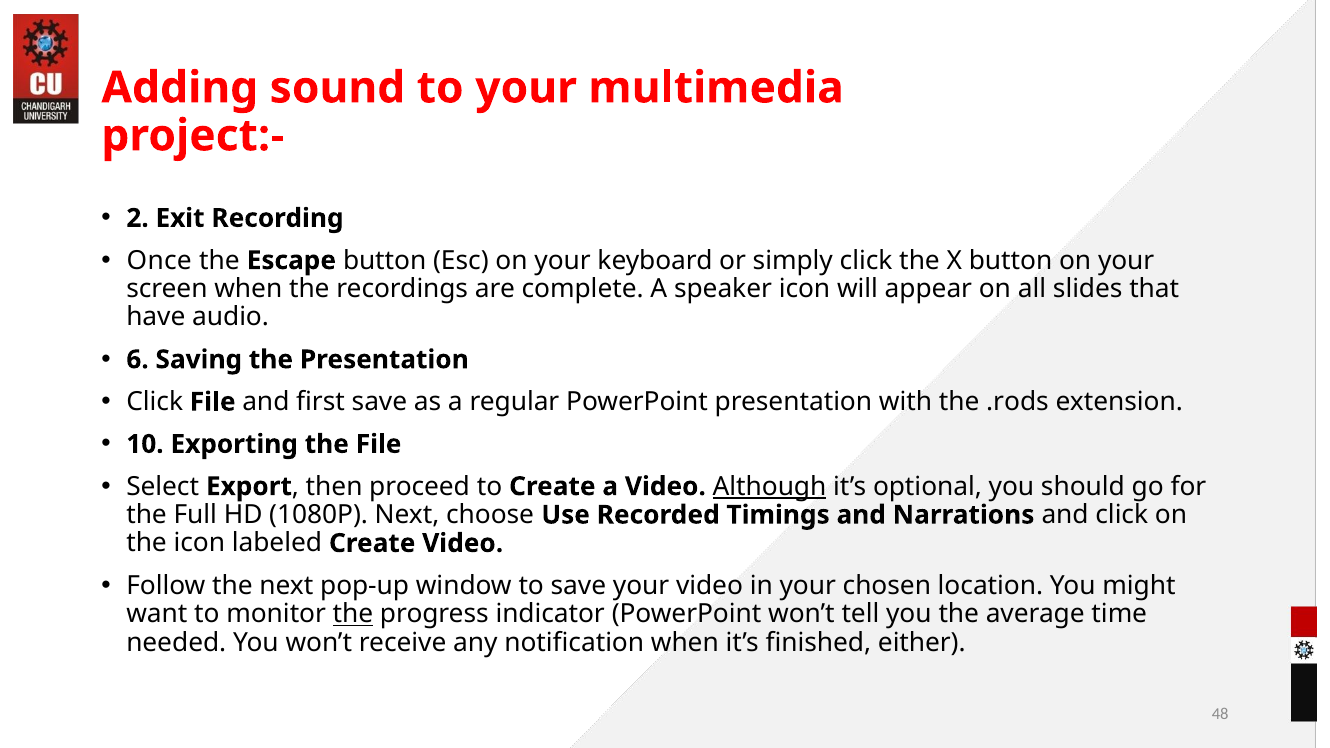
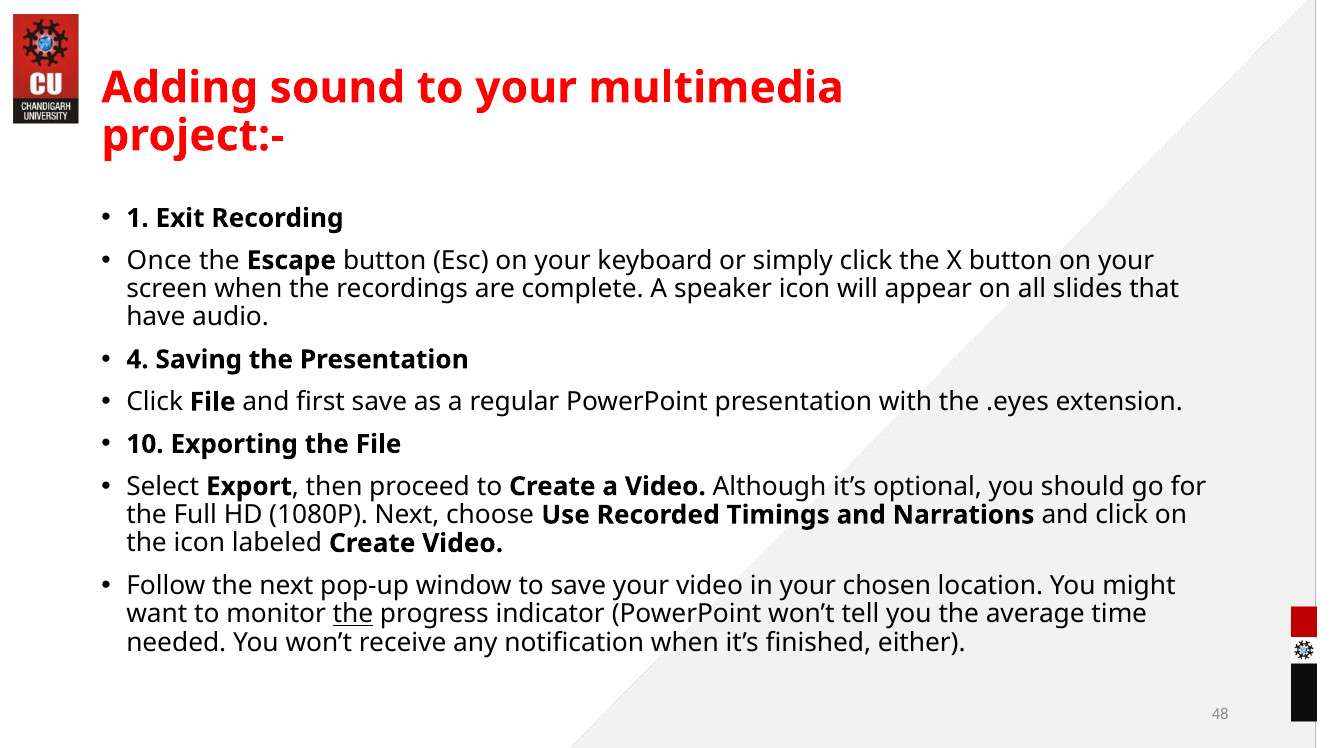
2: 2 -> 1 (138, 218)
6: 6 -> 4 (138, 360)
.rods: .rods -> .eyes (1017, 402)
Although underline: present -> none (770, 487)
